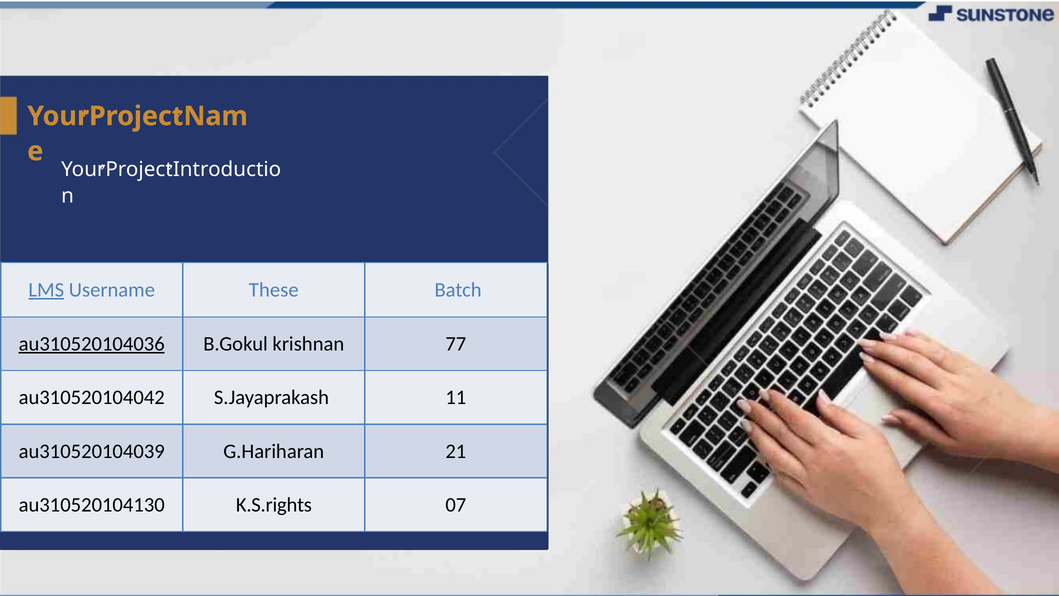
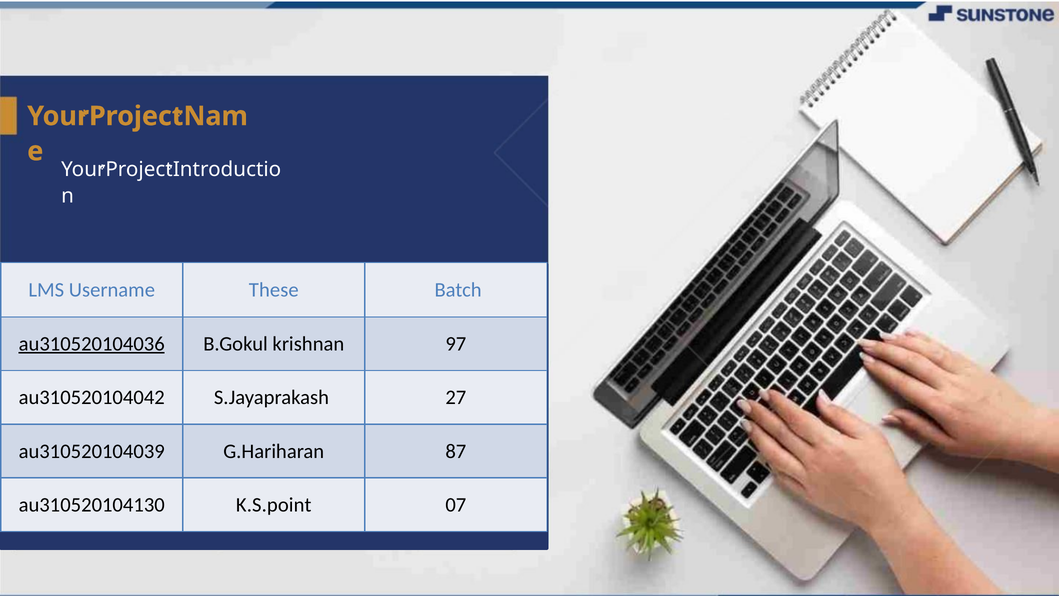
LMS underline: present -> none (46, 290)
77: 77 -> 97 (456, 344)
11: 11 -> 27 (456, 397)
21: 21 -> 87 (456, 451)
K.S.rights: K.S.rights -> K.S.point (274, 505)
